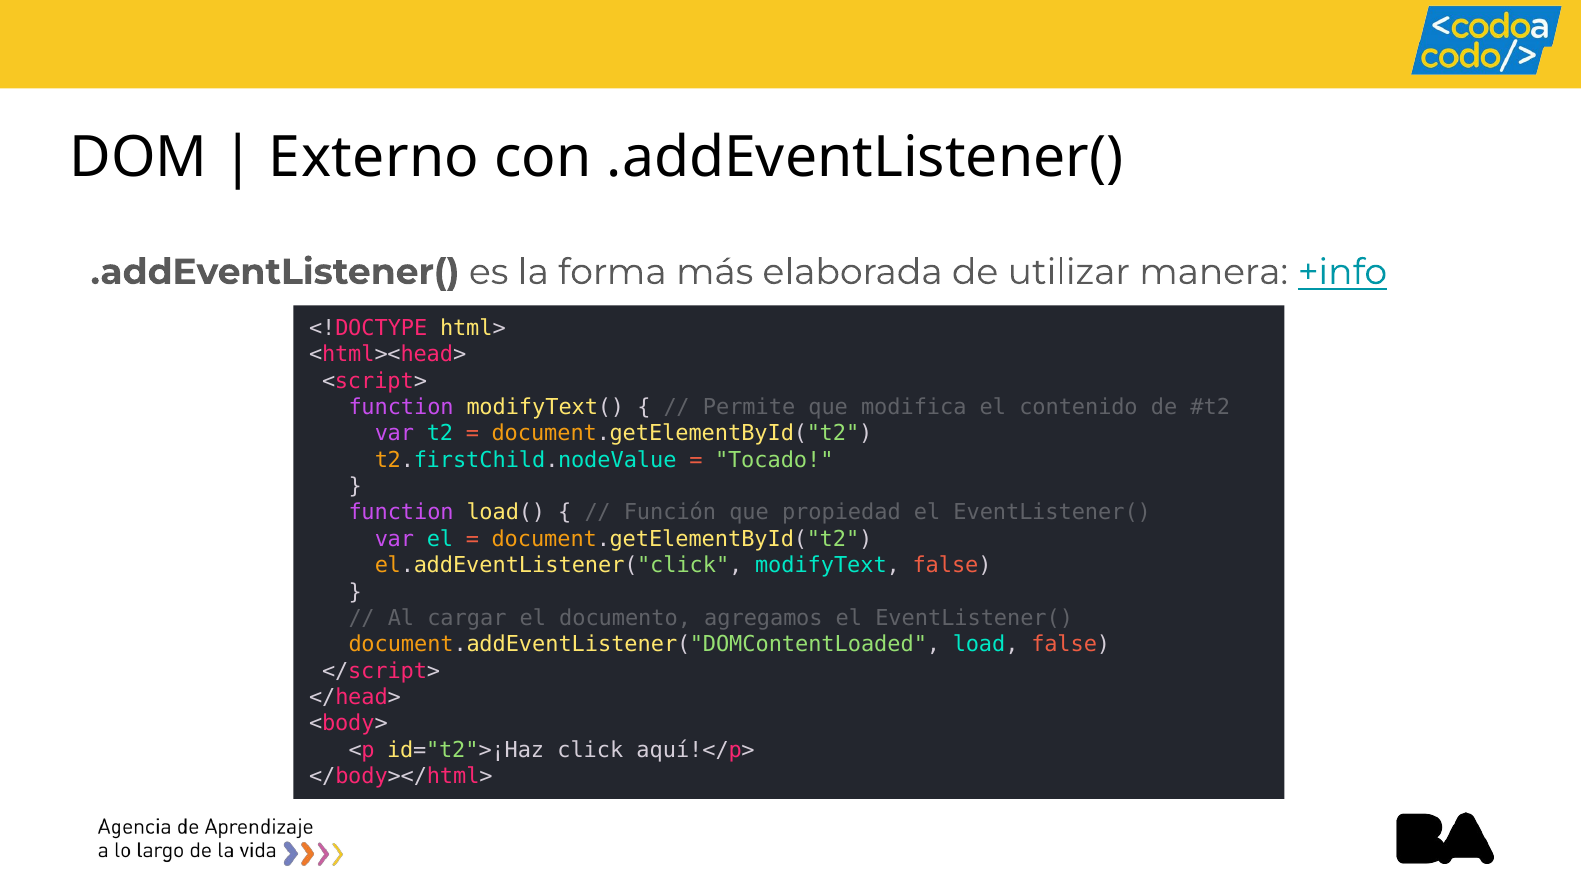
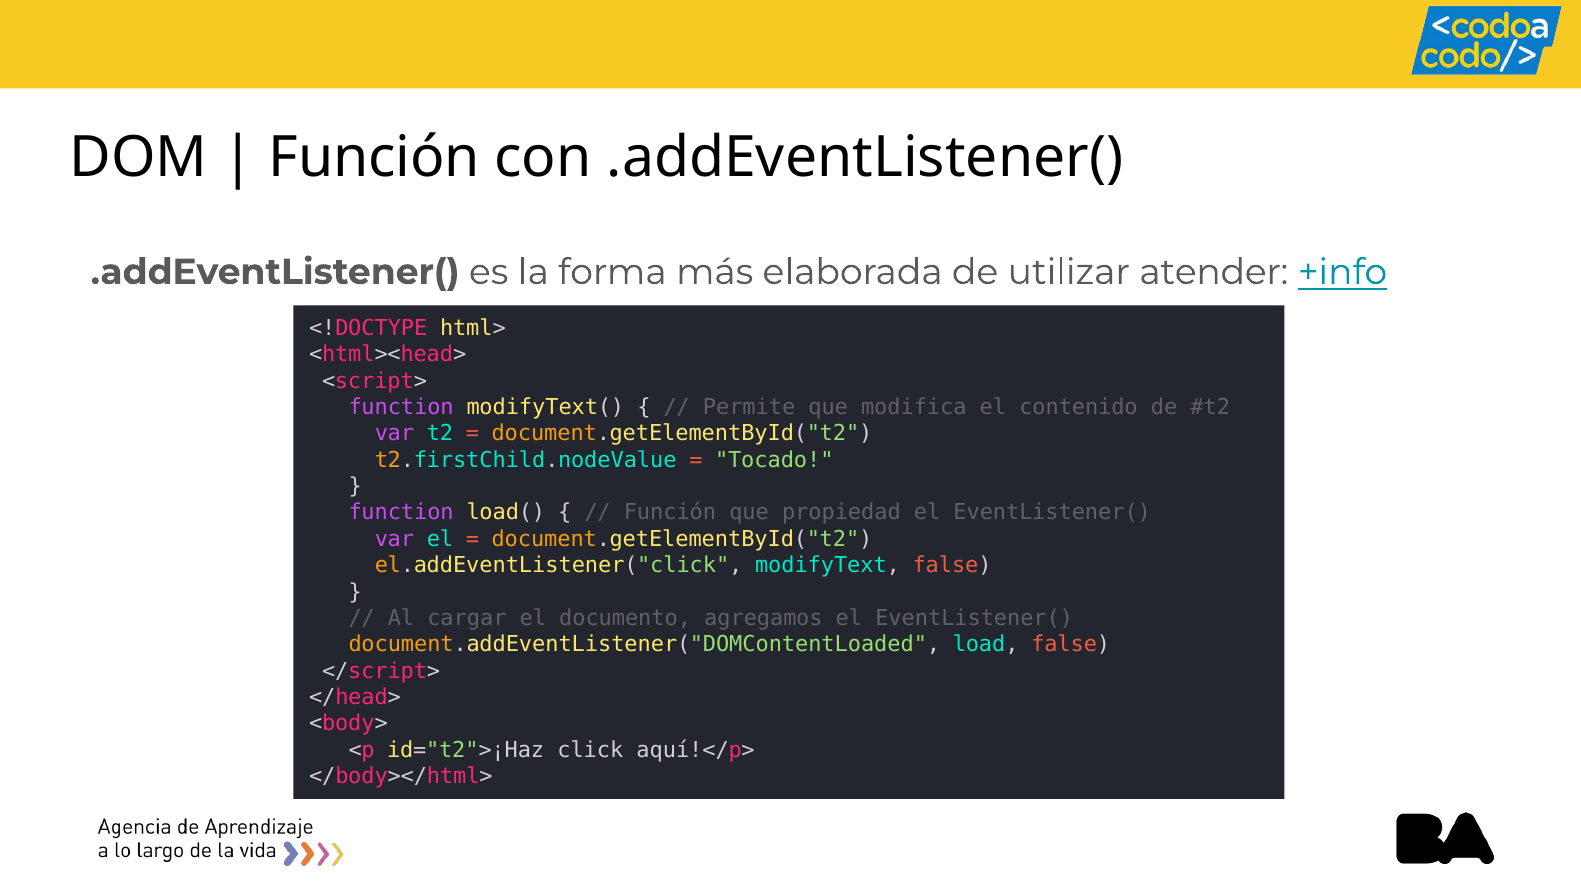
Externo: Externo -> Función (374, 157)
manera: manera -> atender (1214, 272)
